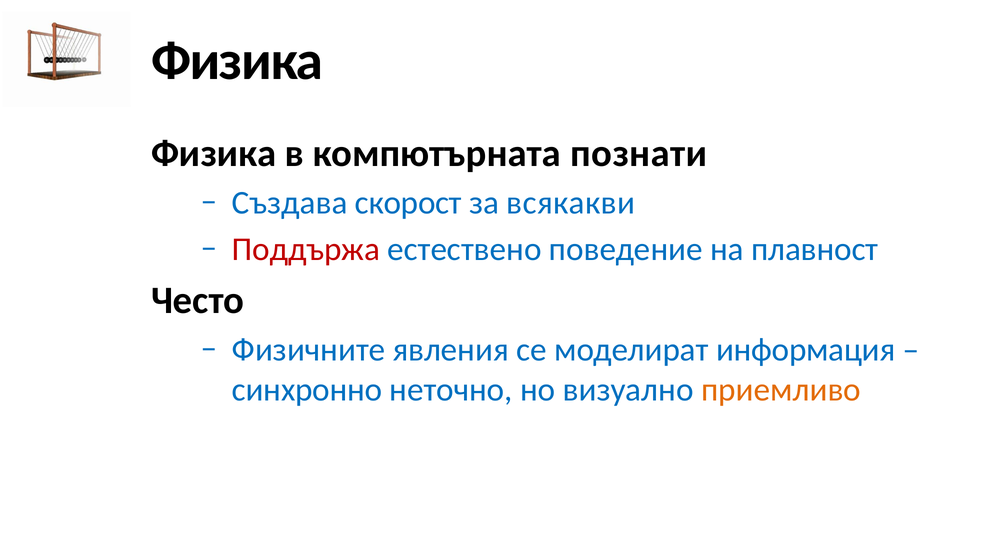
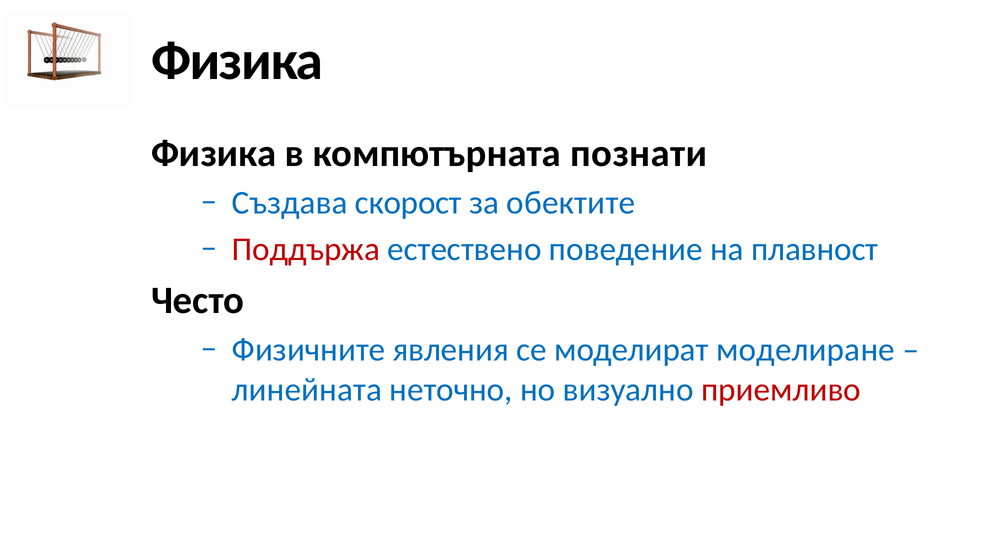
всякакви: всякакви -> обектите (571, 203)
информация: информация -> моделиране (806, 350)
синхронно: синхронно -> линейната (307, 390)
приемливо colour: orange -> red (781, 390)
